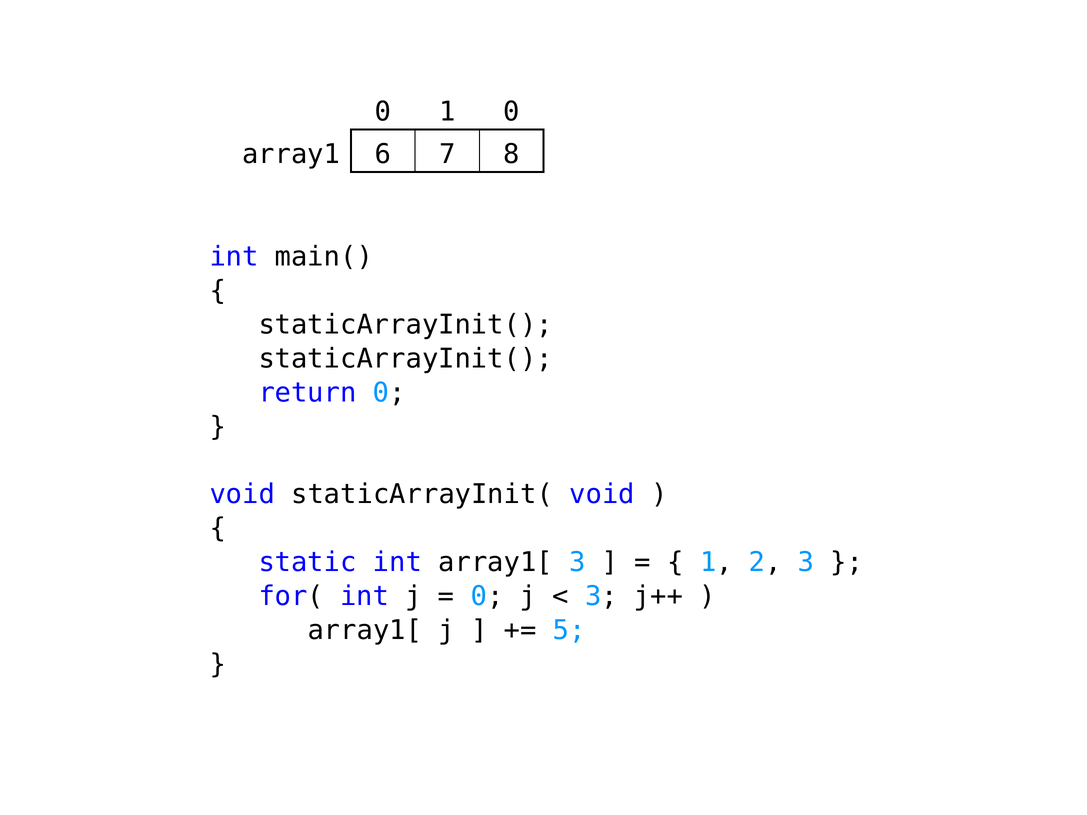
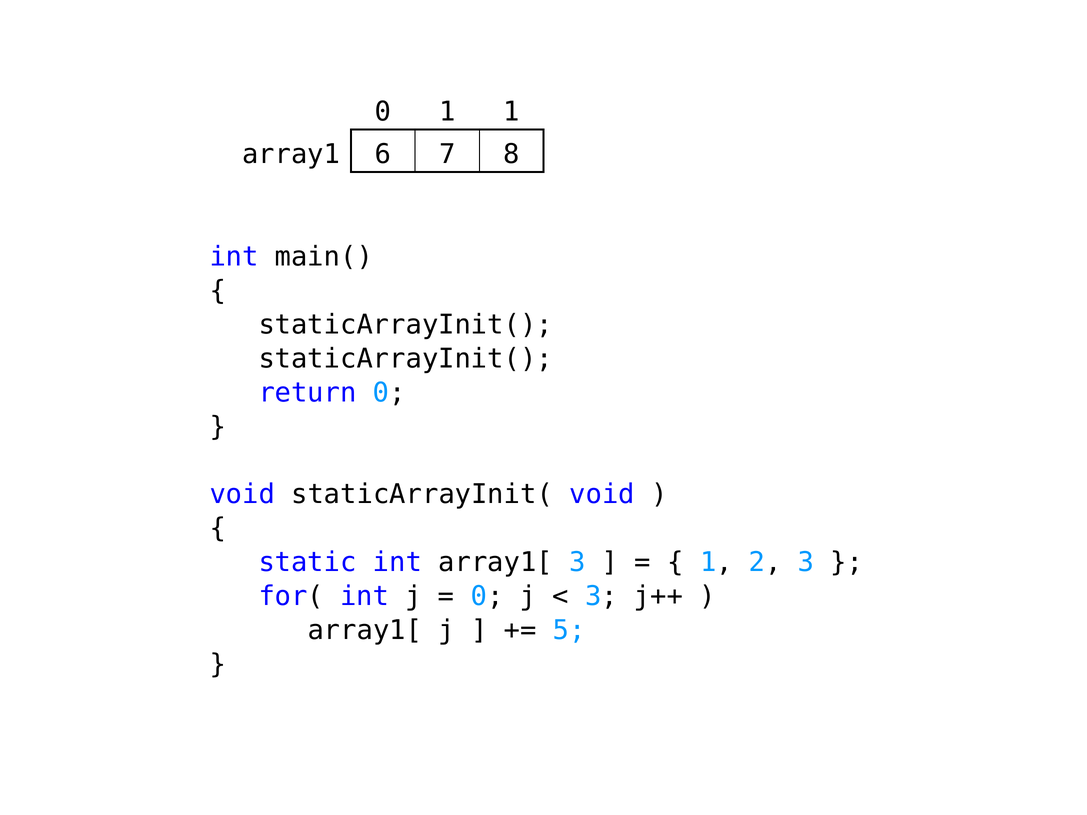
1 0: 0 -> 1 (511, 112)
